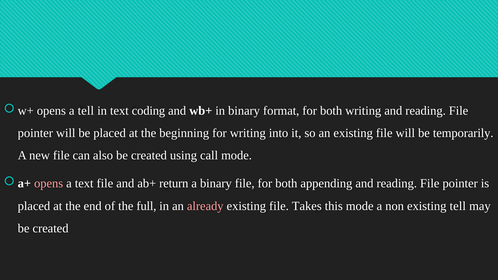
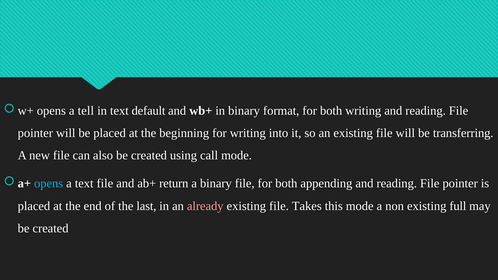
coding: coding -> default (148, 111)
temporarily: temporarily -> transferring (463, 133)
opens colour: pink -> light blue (49, 184)
full: full -> last (146, 206)
existing tell: tell -> full (458, 206)
